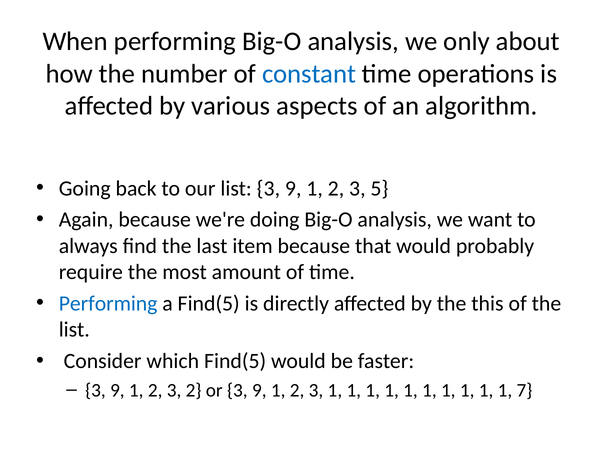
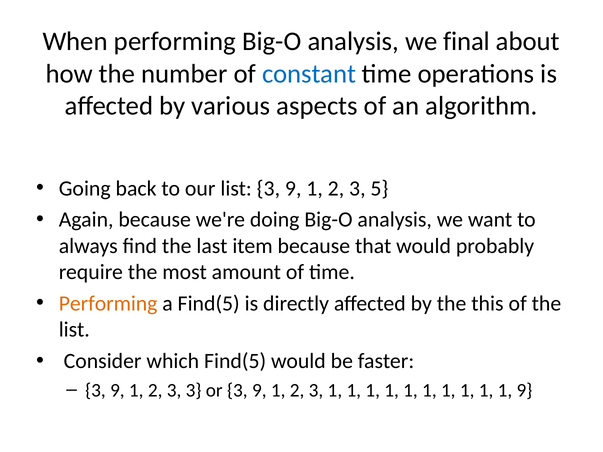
only: only -> final (467, 42)
Performing colour: blue -> orange (108, 304)
3 2: 2 -> 3 (194, 390)
1 7: 7 -> 9 (524, 390)
